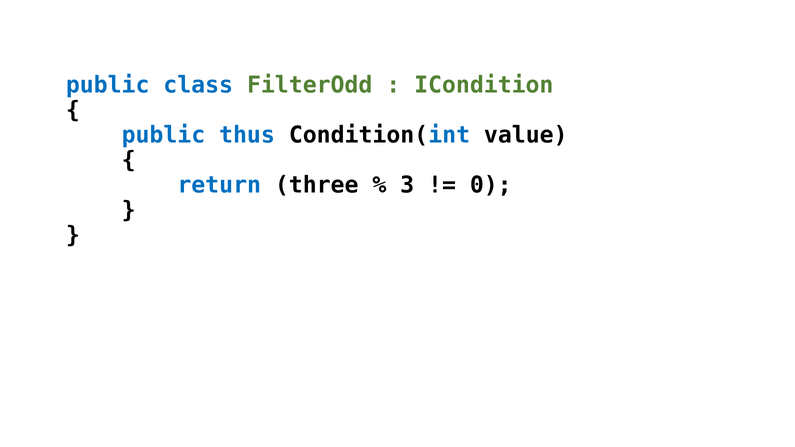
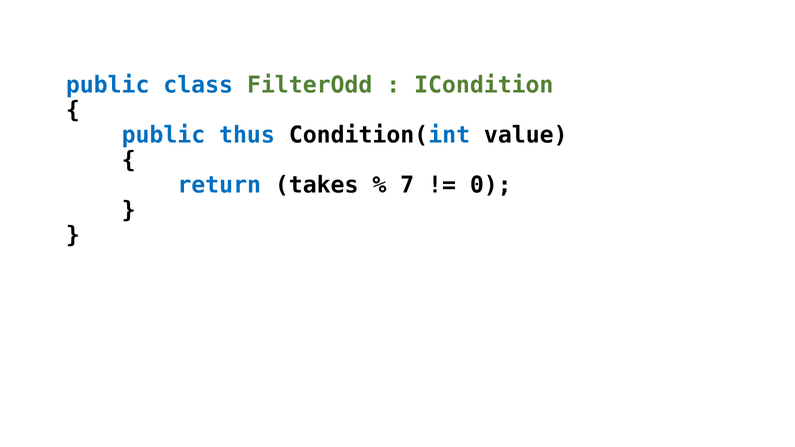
three: three -> takes (317, 185)
3: 3 -> 7 (407, 185)
